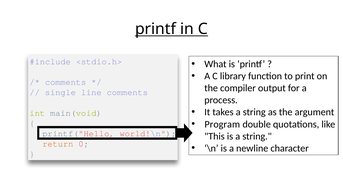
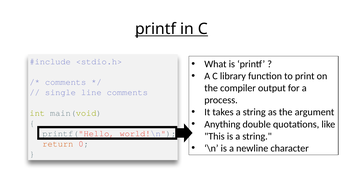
Program: Program -> Anything (222, 124)
